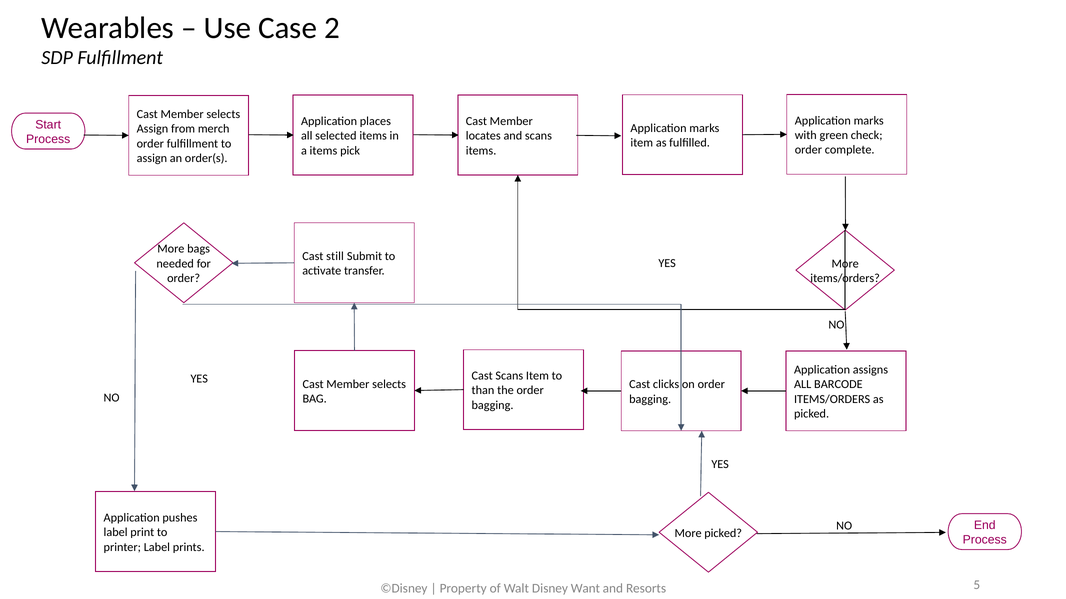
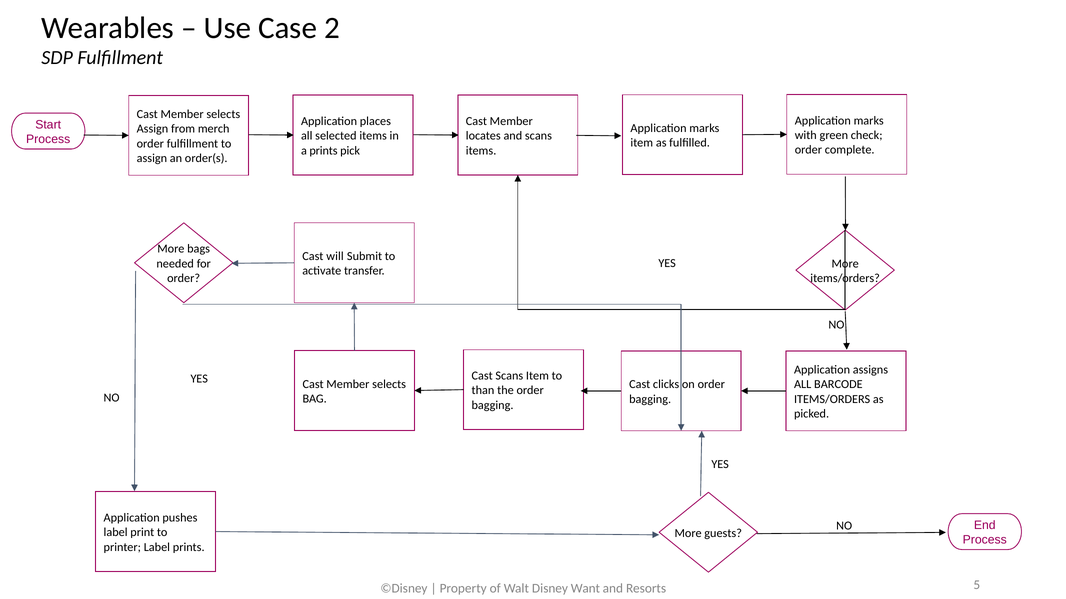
a items: items -> prints (324, 151)
still: still -> will (335, 257)
More picked: picked -> guests (723, 534)
